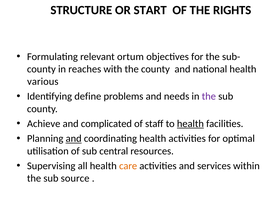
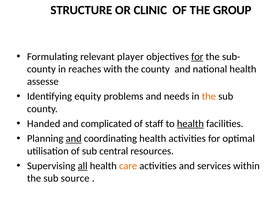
START: START -> CLINIC (150, 10)
RIGHTS: RIGHTS -> GROUP (232, 10)
ortum: ortum -> player (130, 57)
for underline: none -> present (197, 57)
various: various -> assesse (43, 82)
define: define -> equity (88, 97)
the colour: purple -> orange (209, 97)
Achieve: Achieve -> Handed (44, 124)
all underline: none -> present (83, 166)
